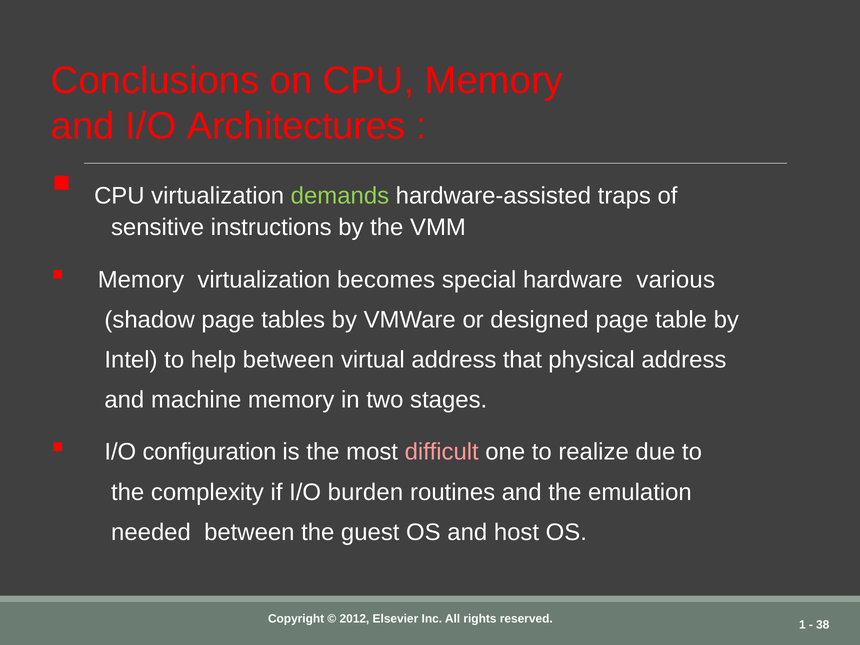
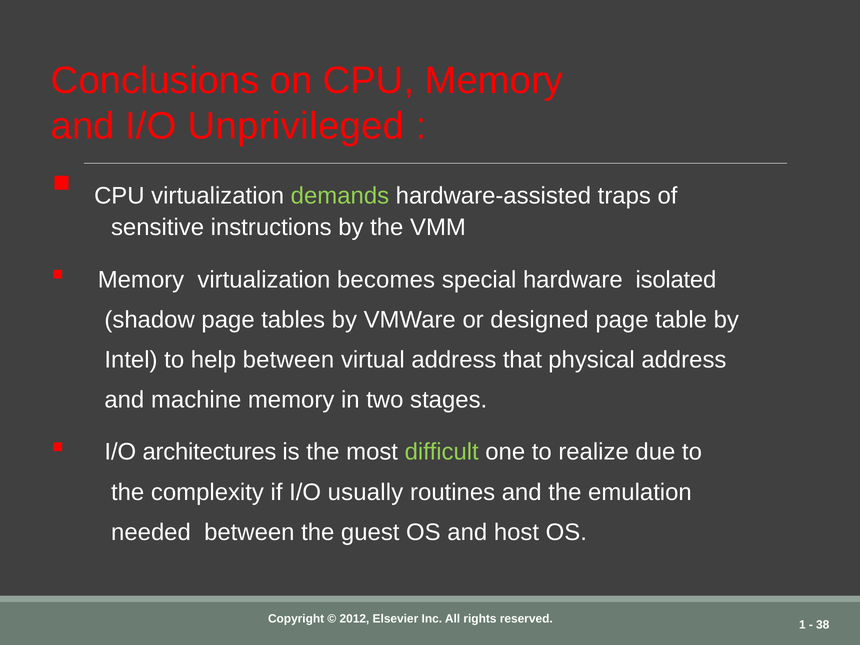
Architectures: Architectures -> Unprivileged (296, 126)
various: various -> isolated (676, 280)
configuration: configuration -> architectures (209, 452)
difficult colour: pink -> light green (442, 452)
burden: burden -> usually (365, 492)
